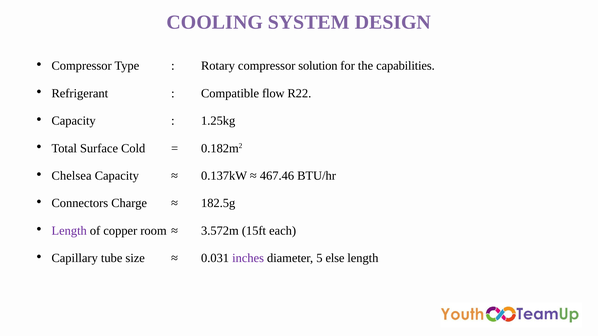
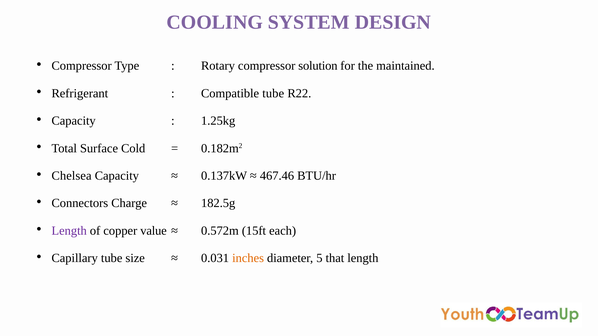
capabilities: capabilities -> maintained (405, 66)
Compatible flow: flow -> tube (273, 93)
room: room -> value (154, 231)
3.572m: 3.572m -> 0.572m (220, 231)
inches colour: purple -> orange (248, 258)
else: else -> that (335, 258)
